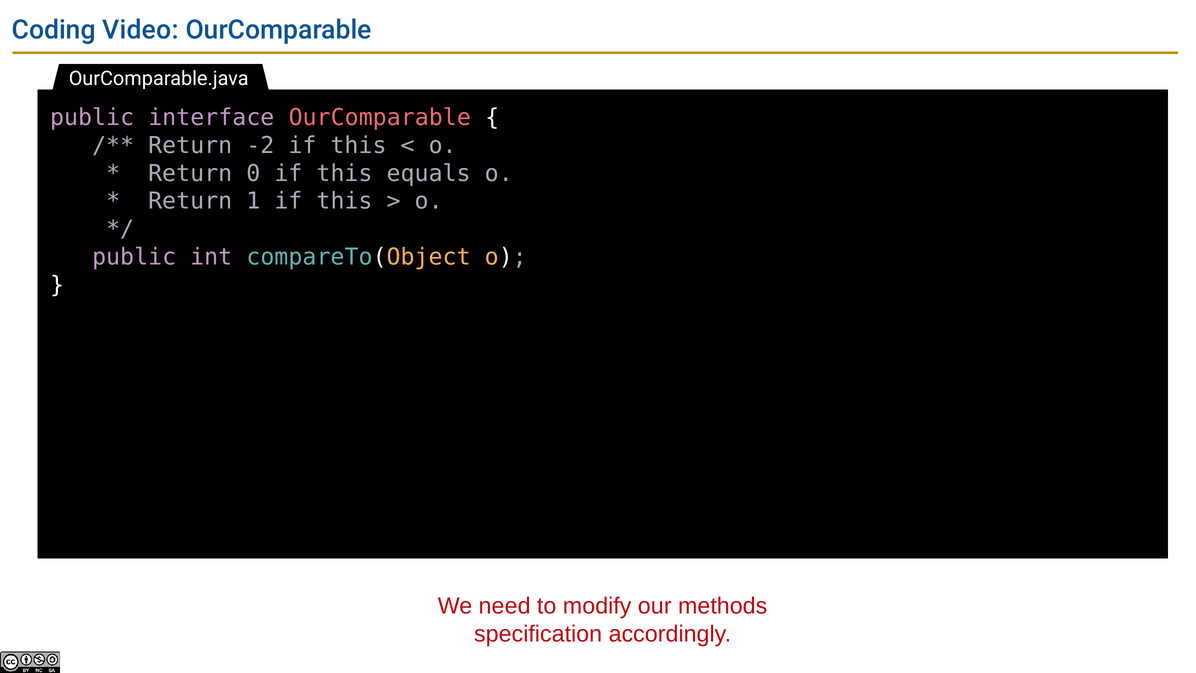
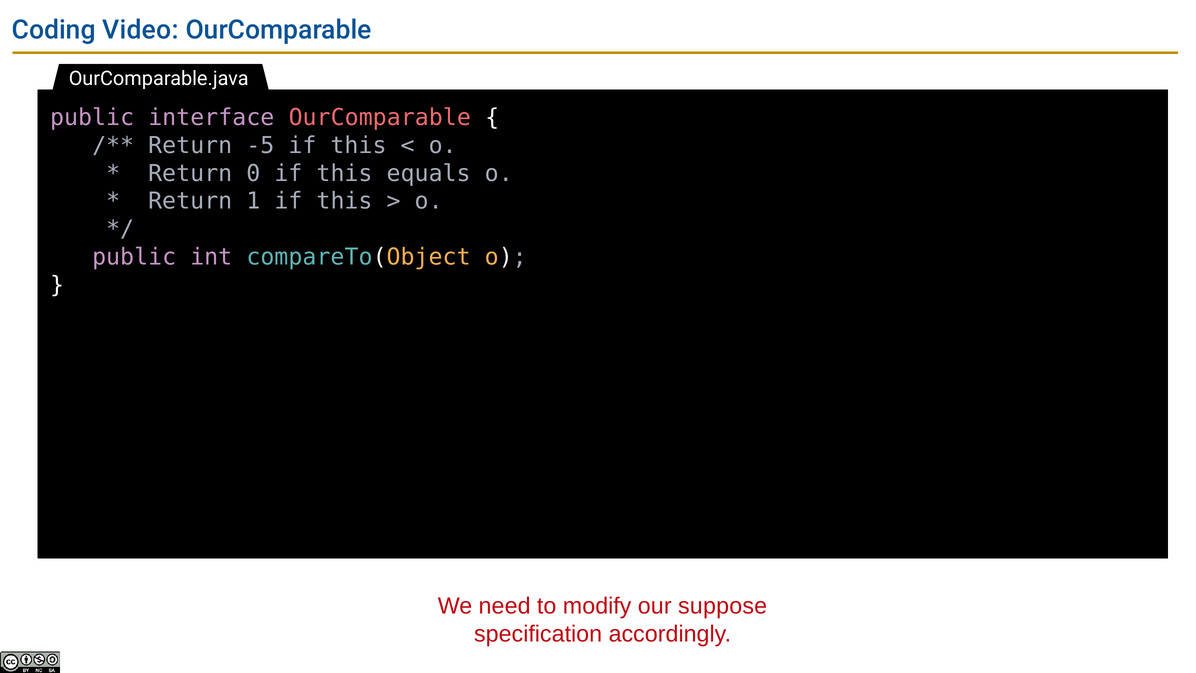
-2: -2 -> -5 (260, 145)
methods: methods -> suppose (723, 606)
